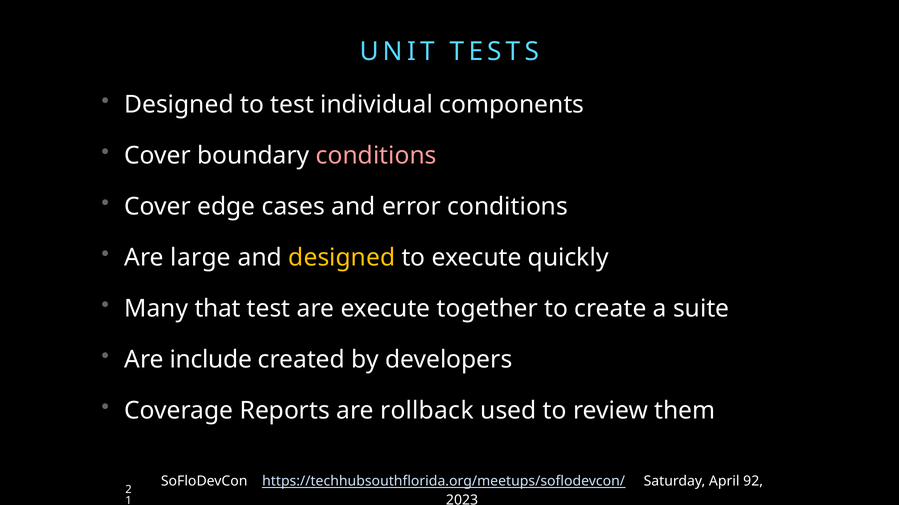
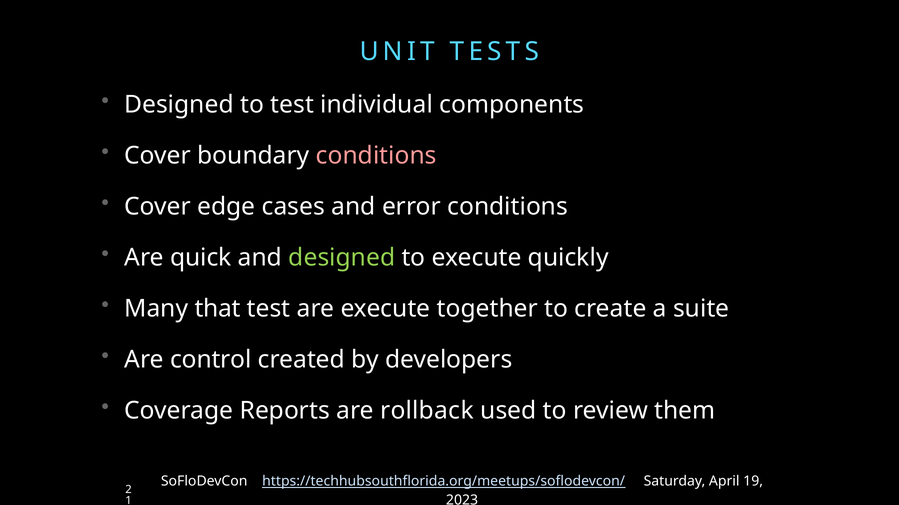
large: large -> quick (201, 258)
designed colour: yellow -> light green (342, 258)
include: include -> control (211, 360)
92: 92 -> 19 (753, 482)
